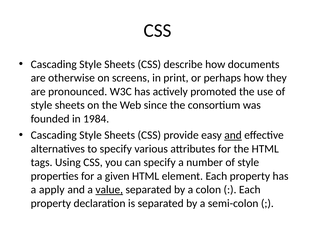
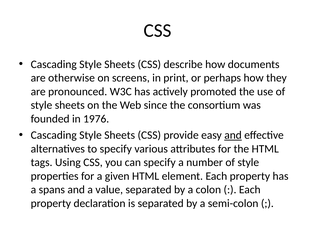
1984: 1984 -> 1976 (96, 119)
apply: apply -> spans (52, 190)
value underline: present -> none (109, 190)
